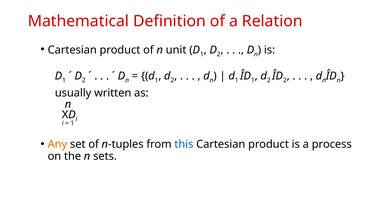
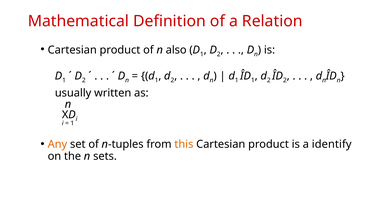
unit: unit -> also (176, 50)
this colour: blue -> orange (184, 144)
process: process -> identify (332, 144)
